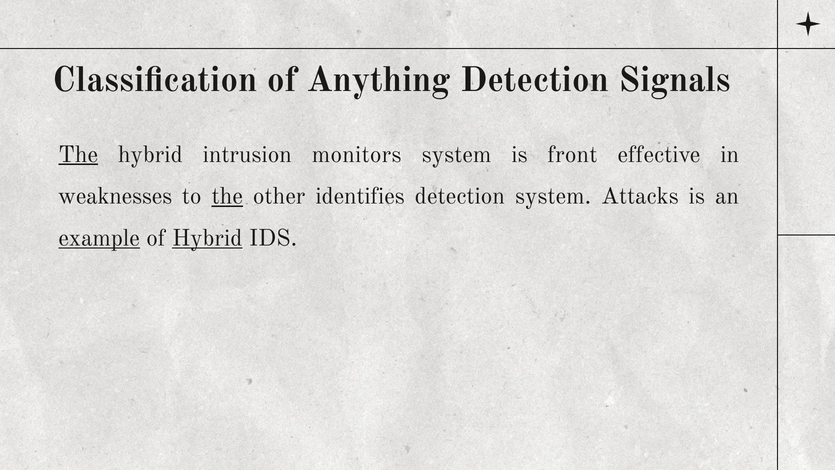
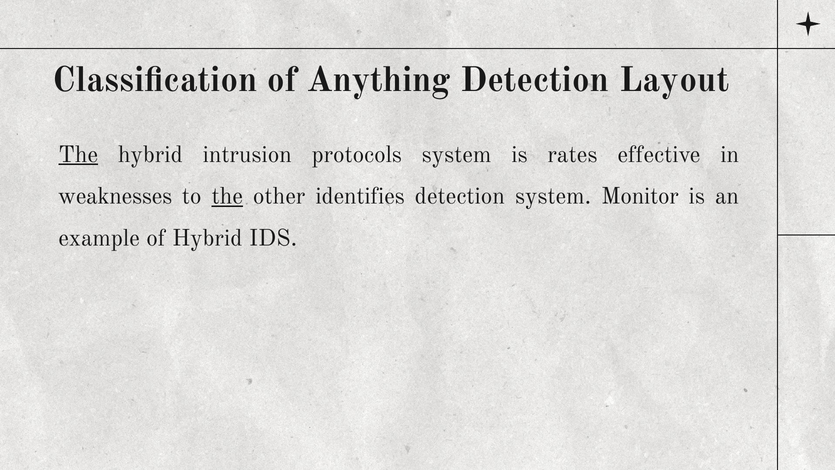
Signals: Signals -> Layout (674, 80)
monitors: monitors -> protocols (357, 154)
front: front -> rates (572, 154)
Attacks: Attacks -> Monitor (640, 196)
example underline: present -> none (99, 238)
Hybrid underline: present -> none (207, 238)
